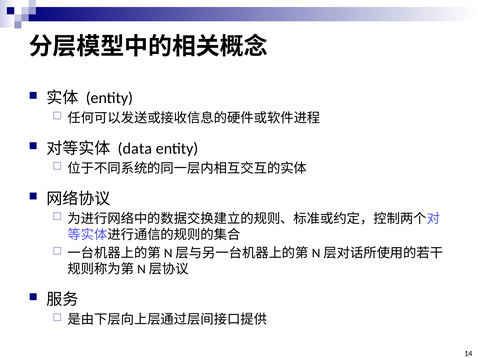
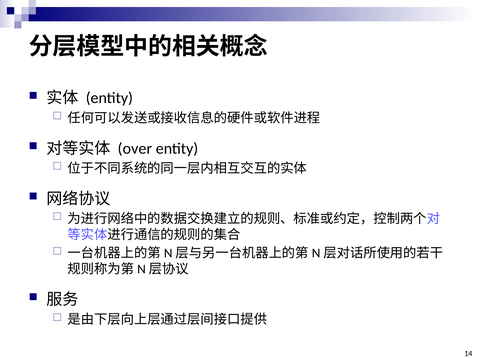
data: data -> over (135, 149)
